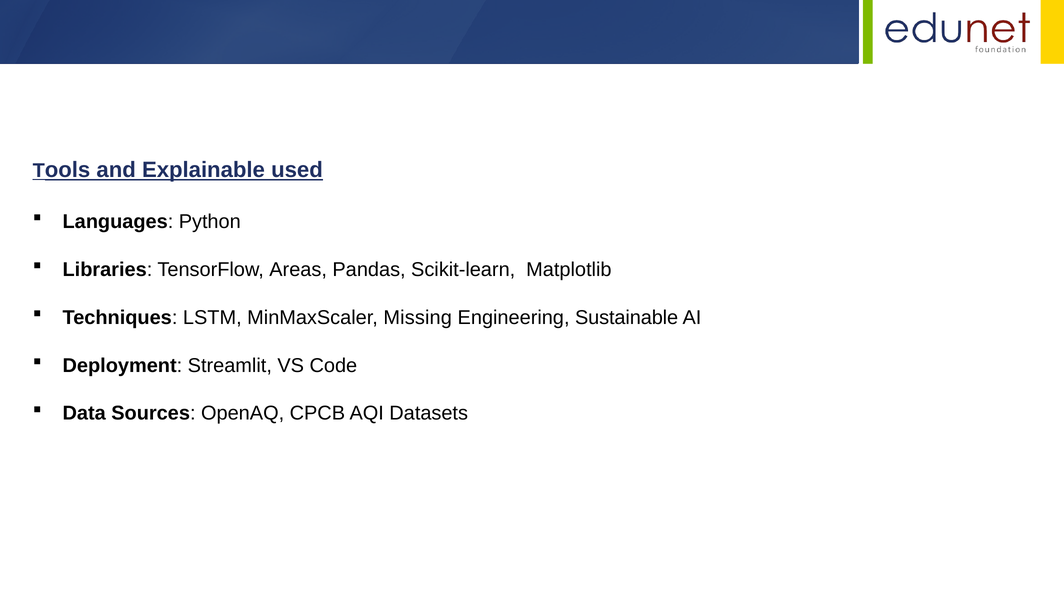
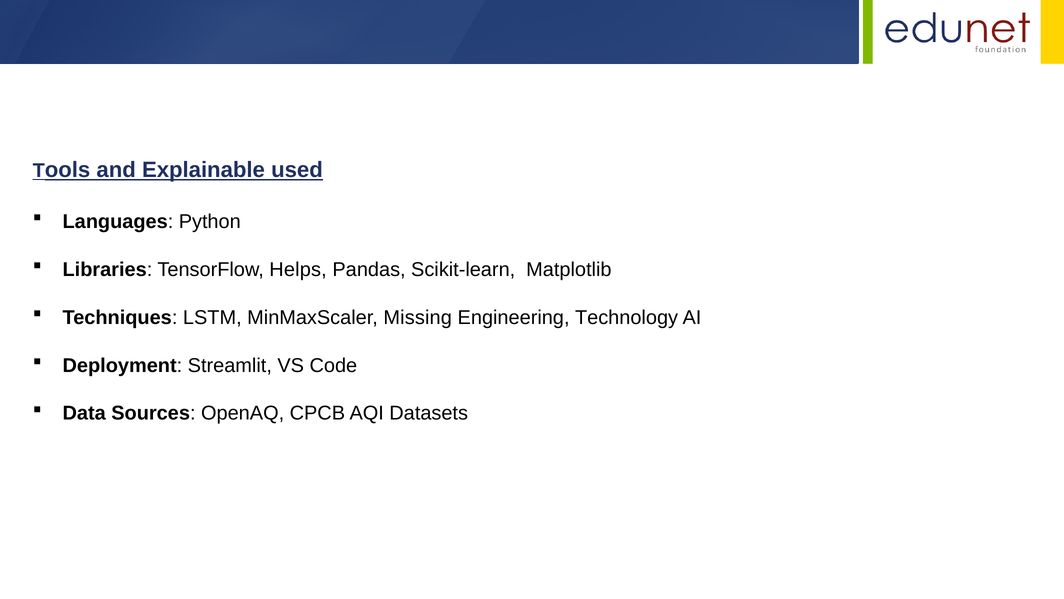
Areas: Areas -> Helps (298, 269)
Sustainable: Sustainable -> Technology (627, 317)
